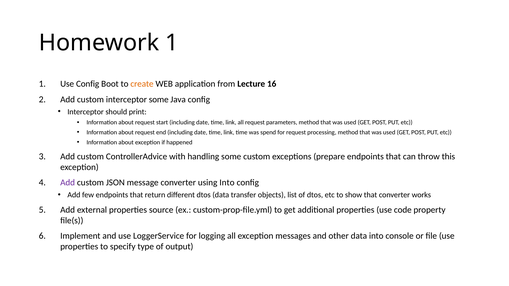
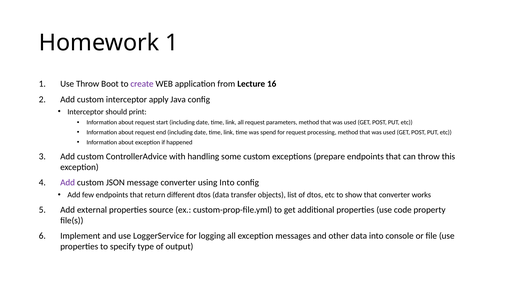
Use Config: Config -> Throw (88, 84)
create colour: orange -> purple (142, 84)
interceptor some: some -> apply (159, 100)
